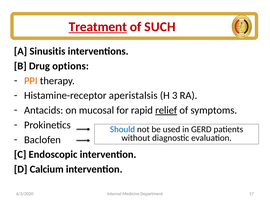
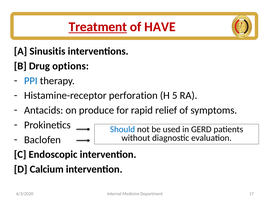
SUCH: SUCH -> HAVE (160, 27)
PPI colour: orange -> blue (31, 81)
aperistalsis: aperistalsis -> perforation (133, 95)
3: 3 -> 5 (175, 95)
mucosal: mucosal -> produce (97, 110)
relief underline: present -> none (166, 110)
